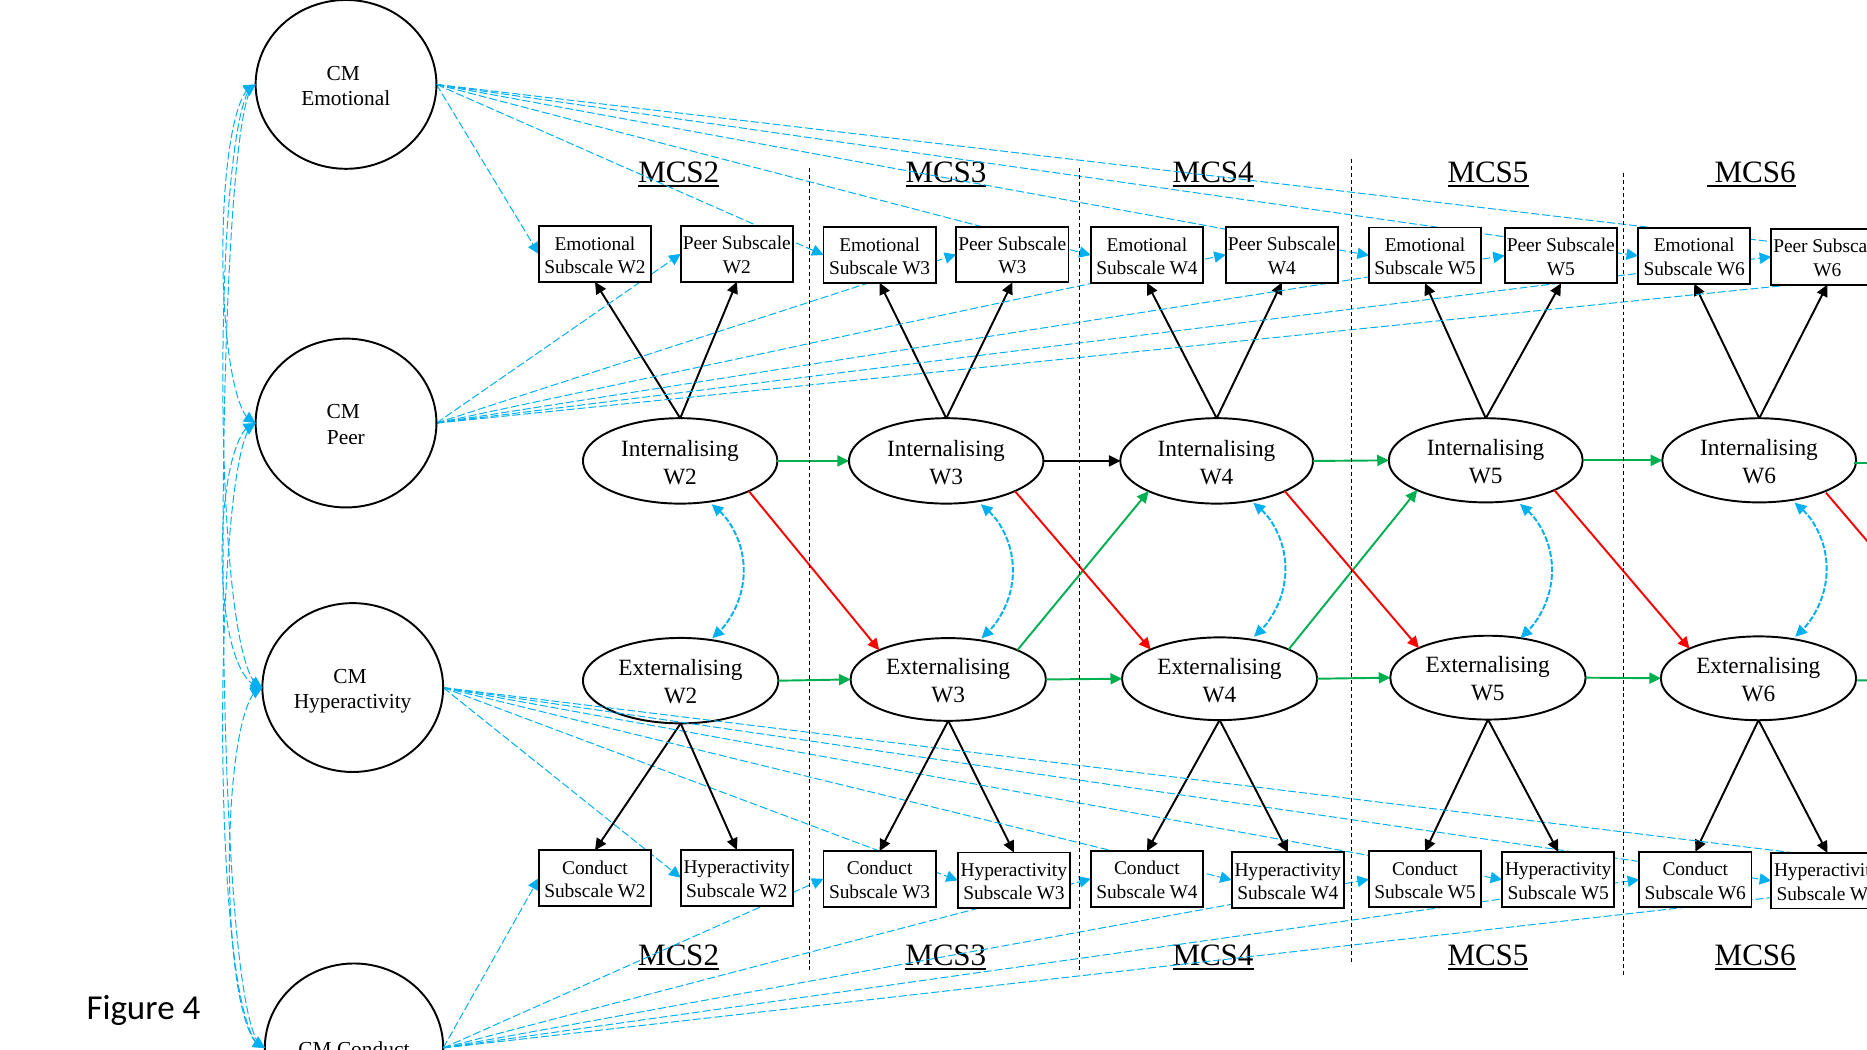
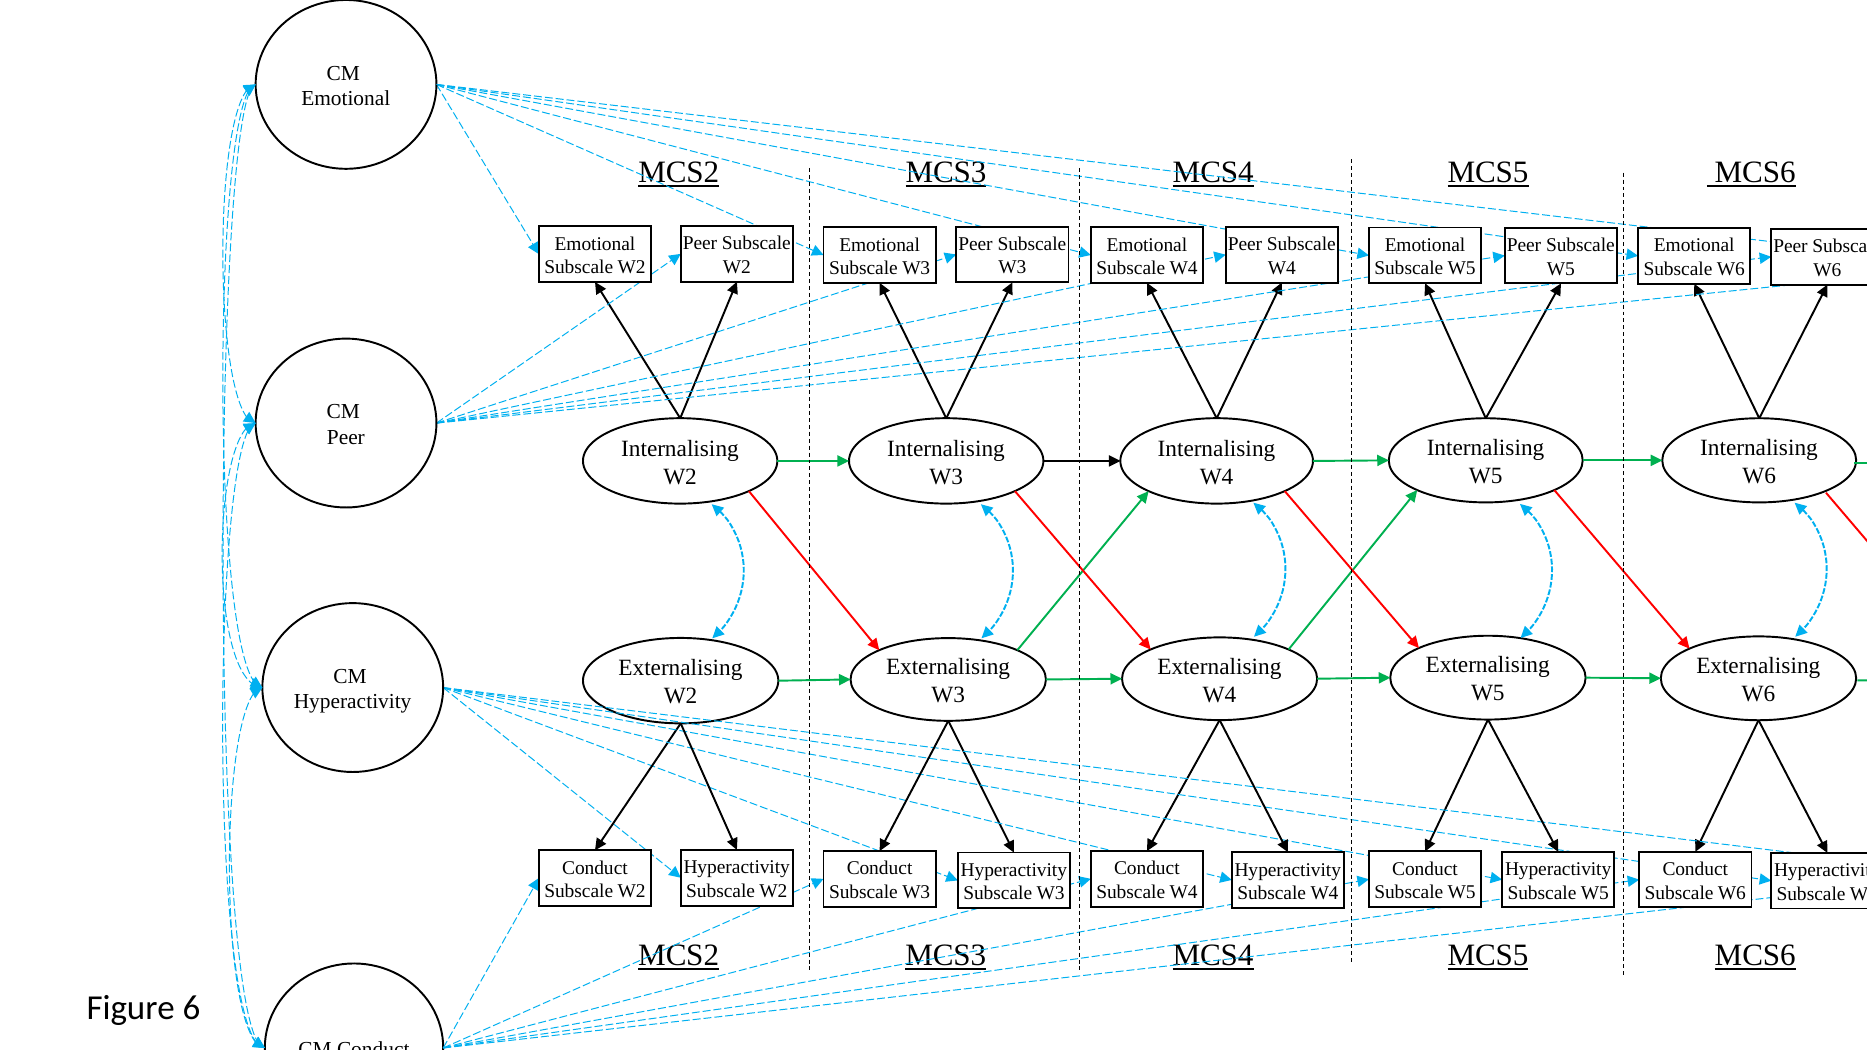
4: 4 -> 6 (191, 1008)
